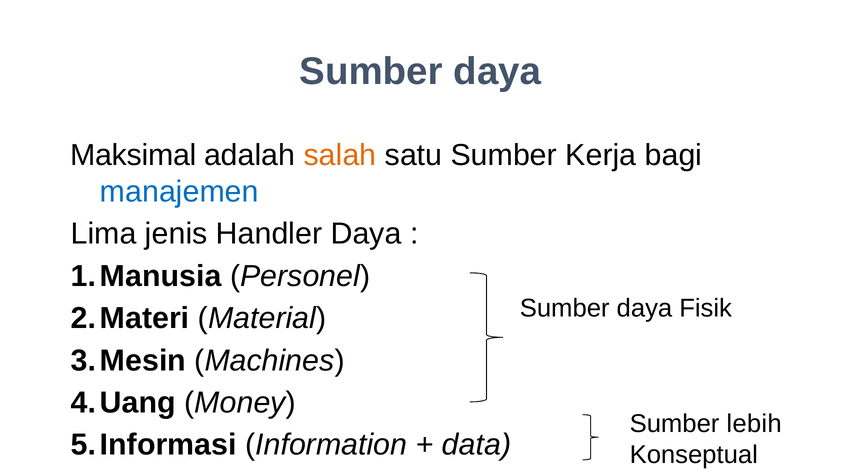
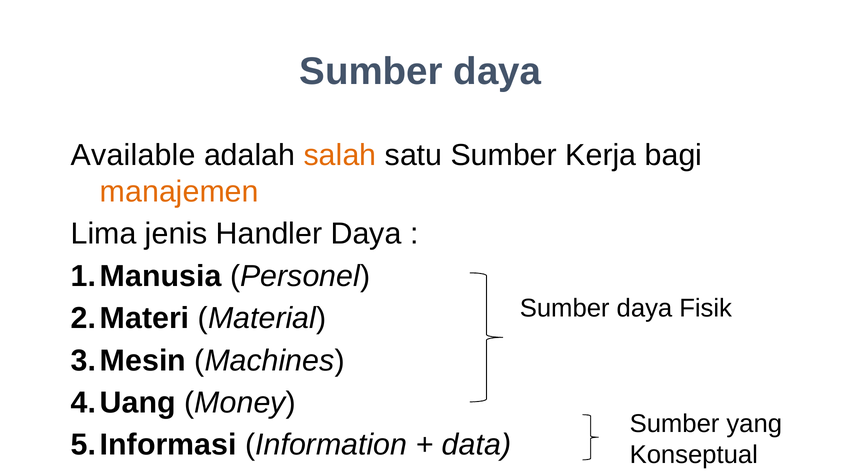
Maksimal: Maksimal -> Available (133, 155)
manajemen colour: blue -> orange (179, 192)
lebih: lebih -> yang (754, 424)
